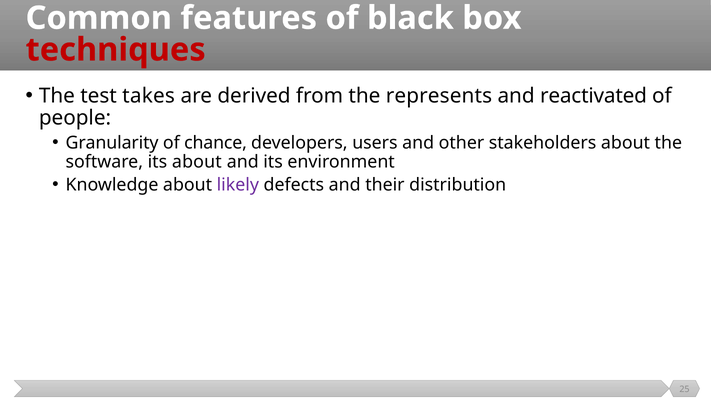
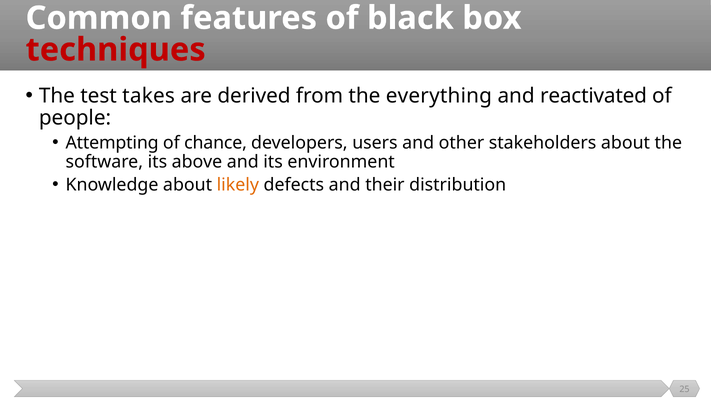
represents: represents -> everything (439, 96)
Granularity: Granularity -> Attempting (112, 143)
its about: about -> above (197, 162)
likely colour: purple -> orange (238, 185)
